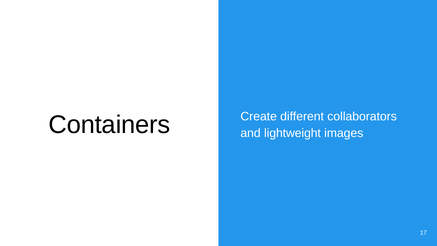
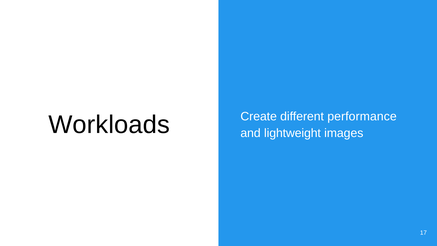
Containers: Containers -> Workloads (109, 125)
collaborators: collaborators -> performance (362, 116)
